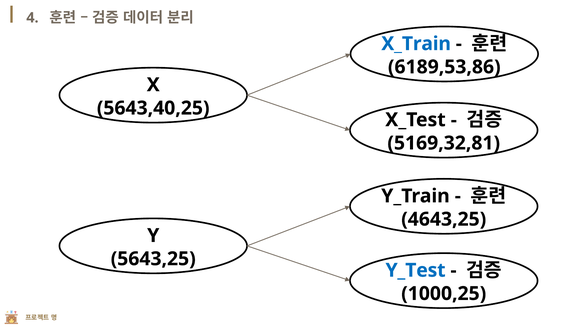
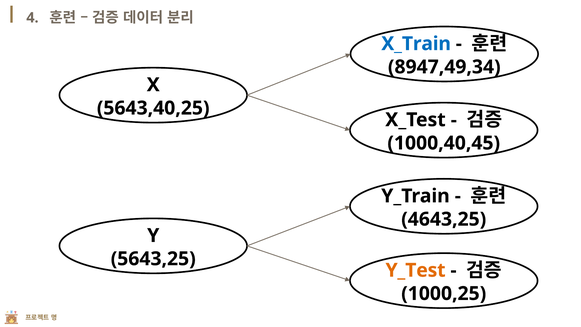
6189,53,86: 6189,53,86 -> 8947,49,34 (444, 67)
5169,32,81: 5169,32,81 -> 1000,40,45 (444, 143)
Y_Test colour: blue -> orange (416, 270)
